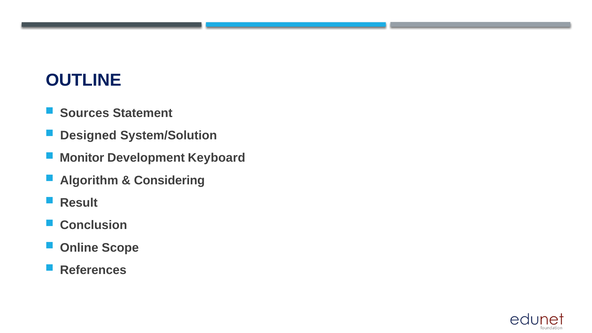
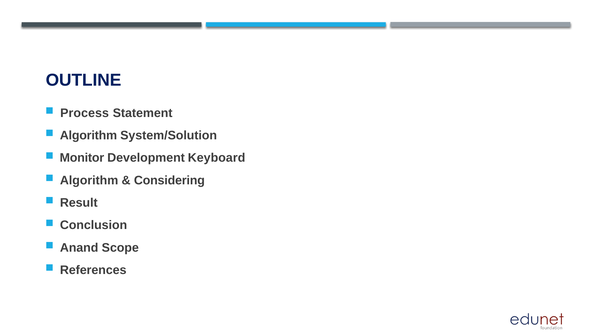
Sources: Sources -> Process (85, 113)
Designed: Designed -> Algorithm (88, 135)
Online: Online -> Anand (79, 248)
